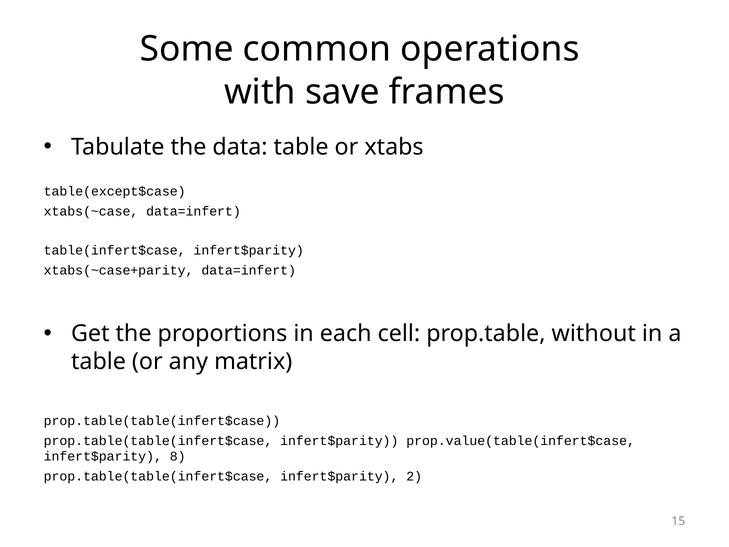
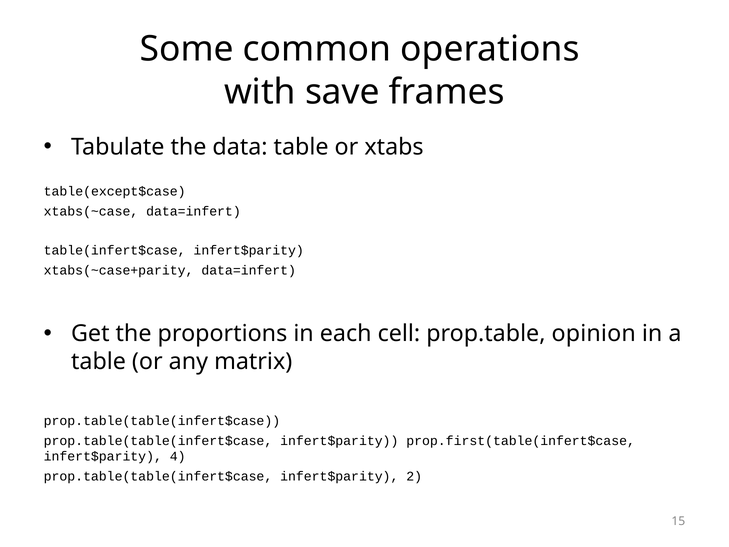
without: without -> opinion (594, 334)
prop.value(table(infert$case: prop.value(table(infert$case -> prop.first(table(infert$case (521, 441)
8: 8 -> 4 (178, 456)
